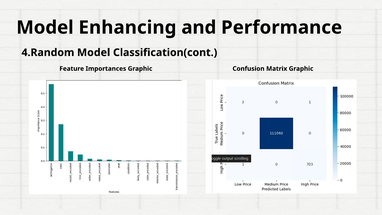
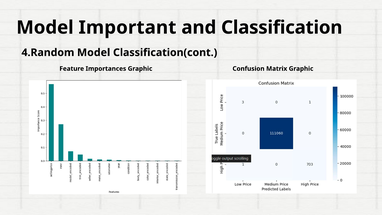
Enhancing: Enhancing -> Important (127, 28)
Performance: Performance -> Classification (282, 28)
